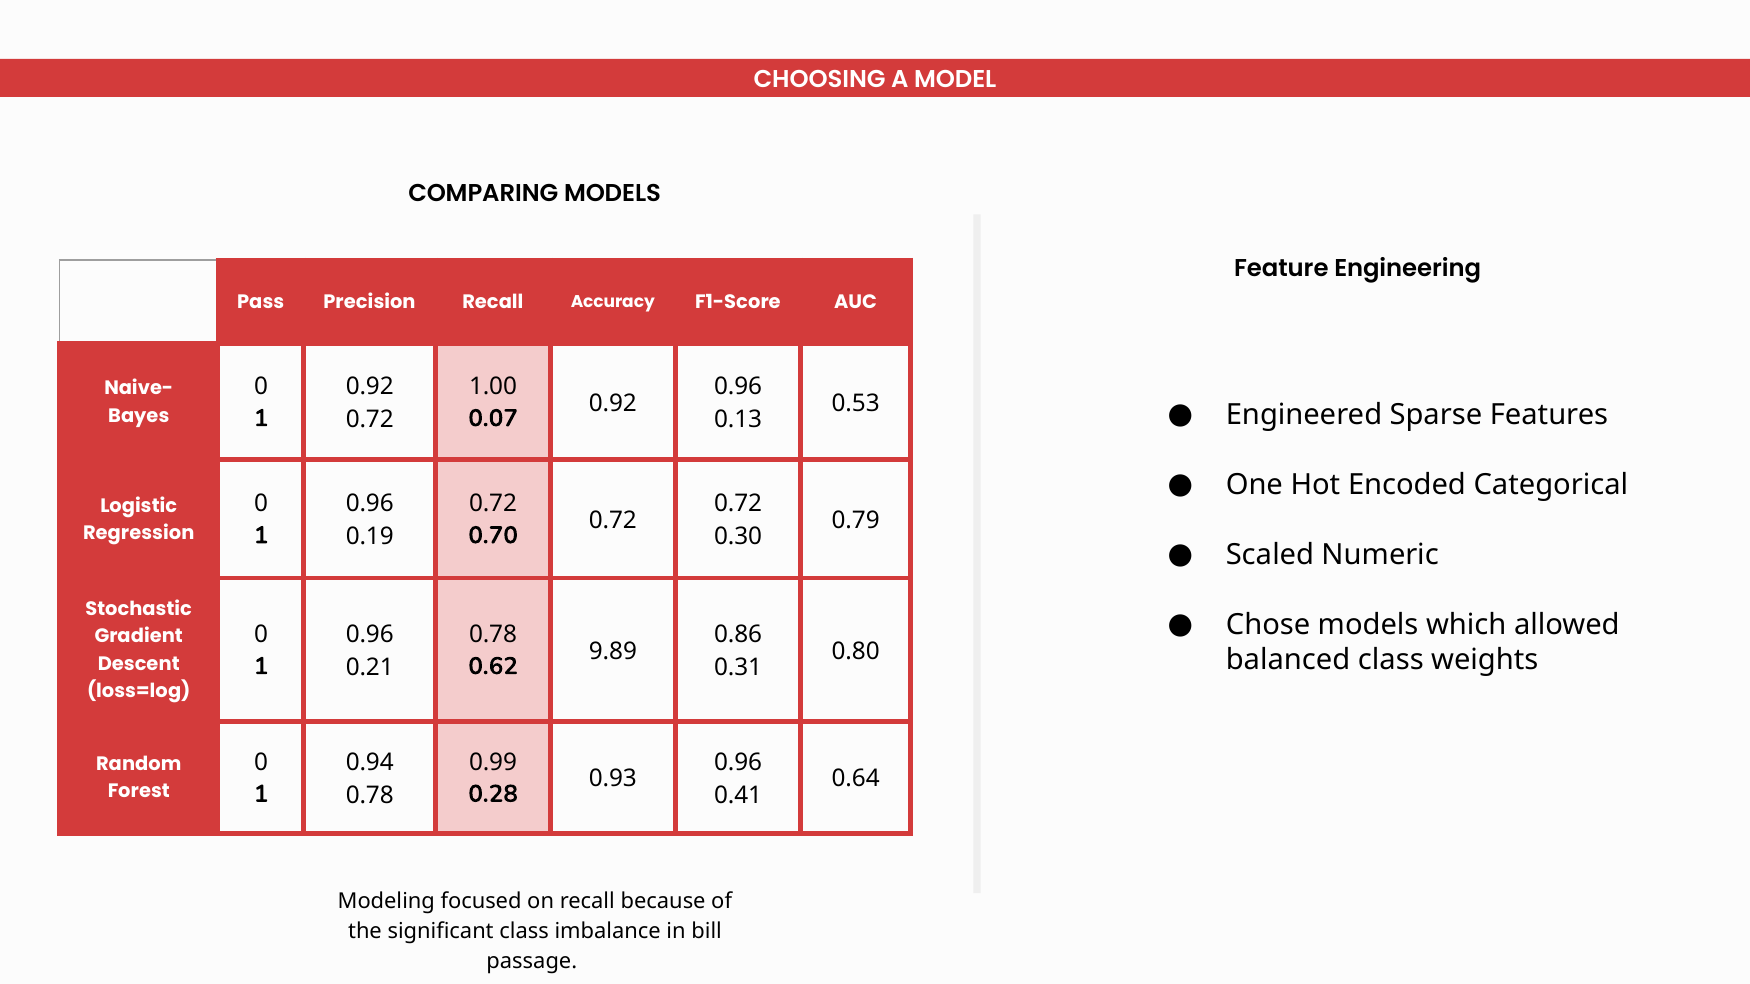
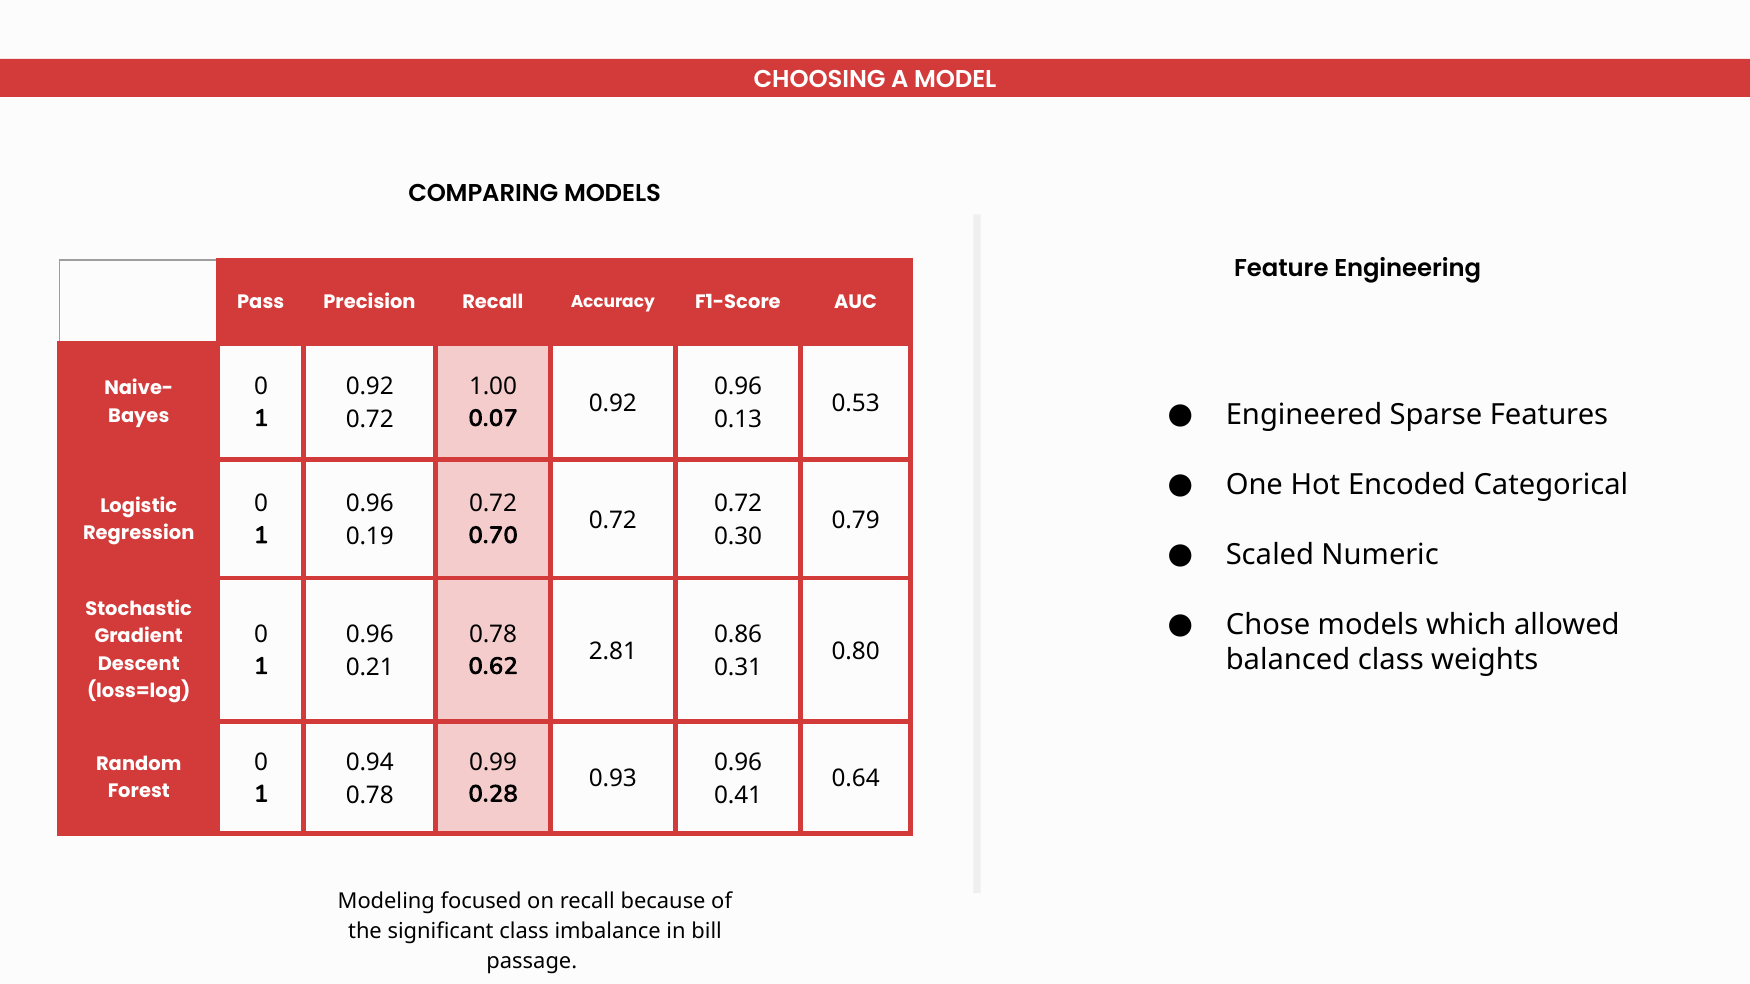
9.89: 9.89 -> 2.81 (613, 651)
